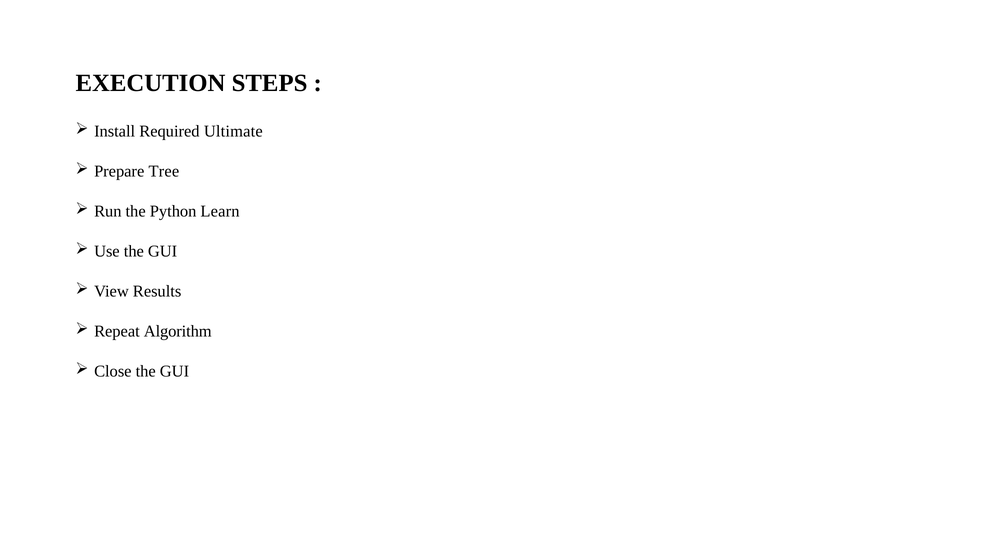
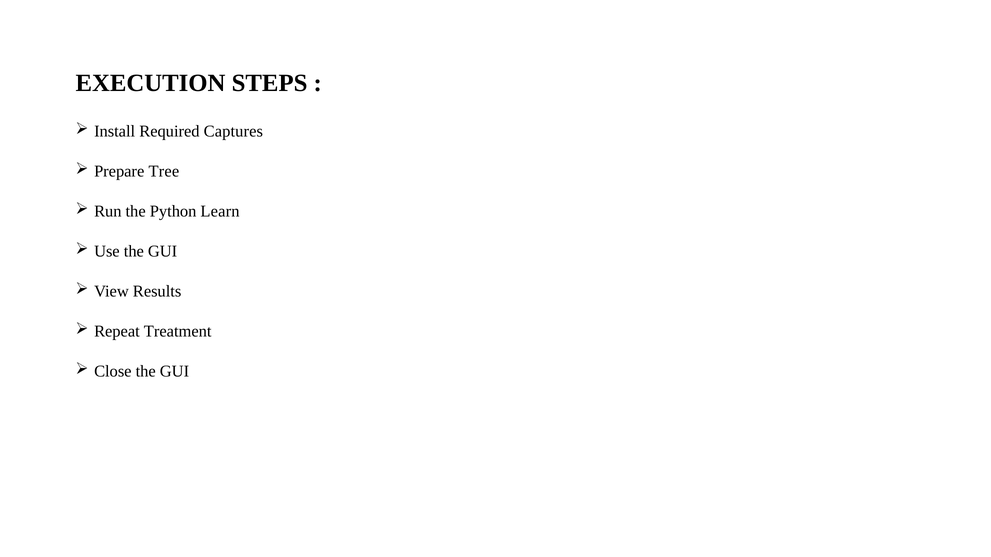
Ultimate: Ultimate -> Captures (233, 132)
Algorithm: Algorithm -> Treatment (178, 332)
